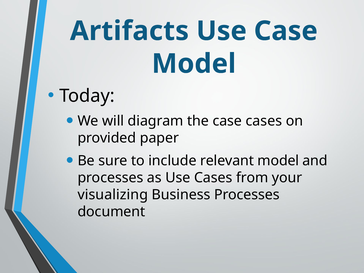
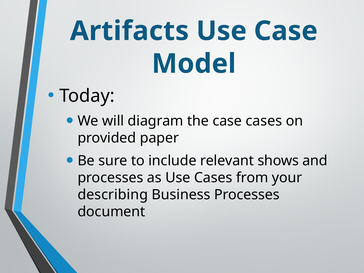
relevant model: model -> shows (278, 161)
visualizing: visualizing -> describing (113, 195)
